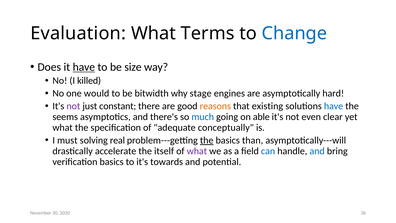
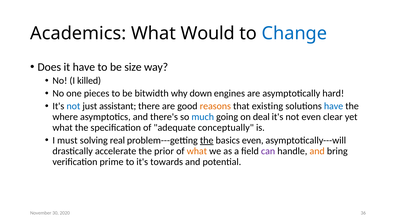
Evaluation: Evaluation -> Academics (78, 33)
Terms: Terms -> Would (208, 33)
have underline: present -> none (84, 67)
would: would -> pieces (97, 93)
stage: stage -> down (201, 93)
not colour: purple -> blue (73, 106)
constant: constant -> assistant (118, 106)
seems: seems -> where (65, 117)
able: able -> deal (261, 117)
basics than: than -> even (253, 140)
itself: itself -> prior (164, 151)
what colour: purple -> orange (197, 151)
can colour: blue -> purple (268, 151)
and colour: blue -> orange (317, 151)
verification basics: basics -> prime (112, 162)
